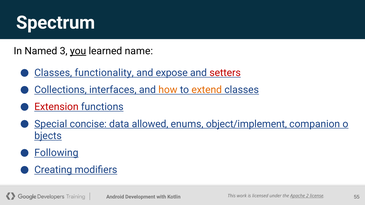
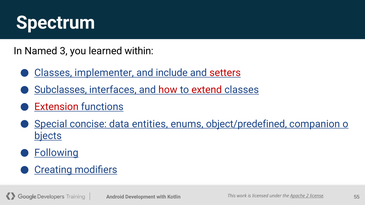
you underline: present -> none (78, 51)
name: name -> within (139, 51)
functionality: functionality -> implementer (104, 73)
expose: expose -> include (172, 73)
Collections: Collections -> Subclasses (61, 90)
how colour: orange -> red (168, 90)
extend colour: orange -> red (207, 90)
allowed: allowed -> entities (150, 124)
object/implement: object/implement -> object/predefined (246, 124)
